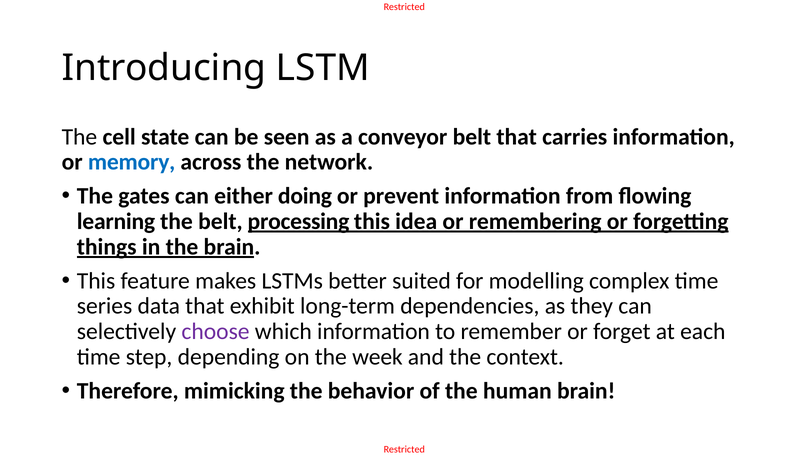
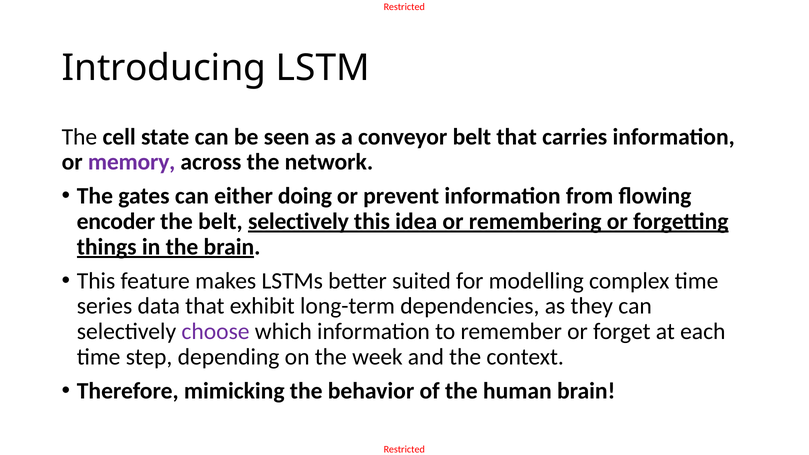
memory colour: blue -> purple (132, 162)
learning: learning -> encoder (116, 221)
belt processing: processing -> selectively (298, 221)
